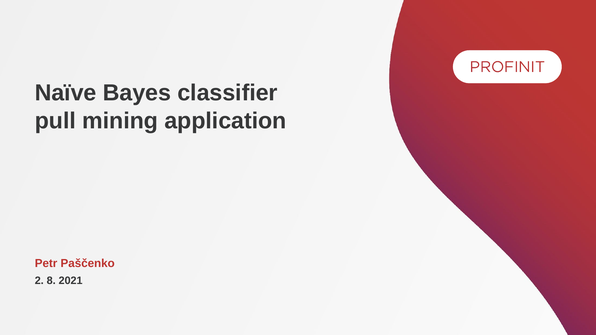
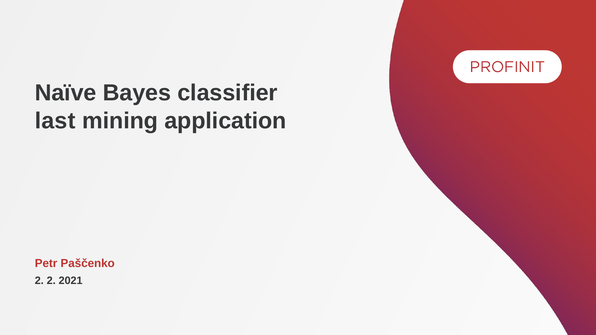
pull: pull -> last (55, 121)
2 8: 8 -> 2 (51, 281)
